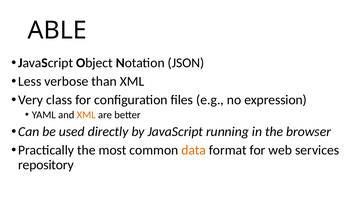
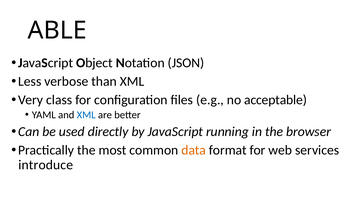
expression: expression -> acceptable (276, 100)
XML colour: orange -> blue (86, 115)
repository: repository -> introduce (46, 165)
